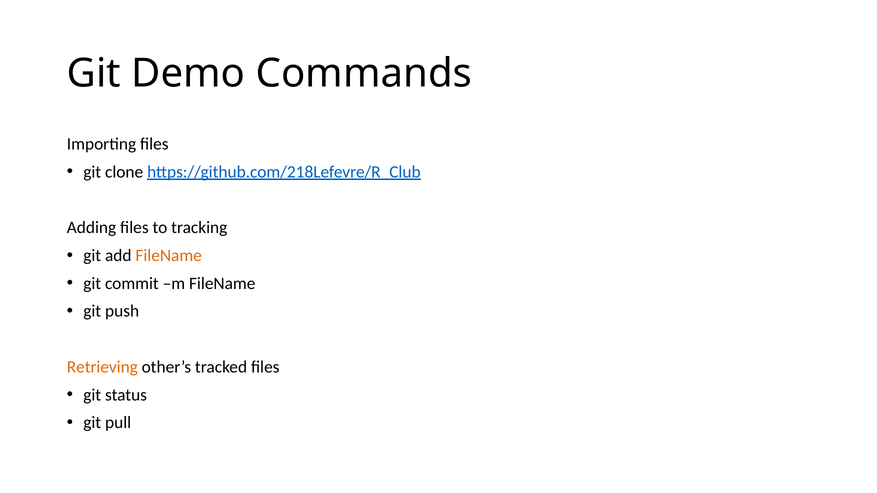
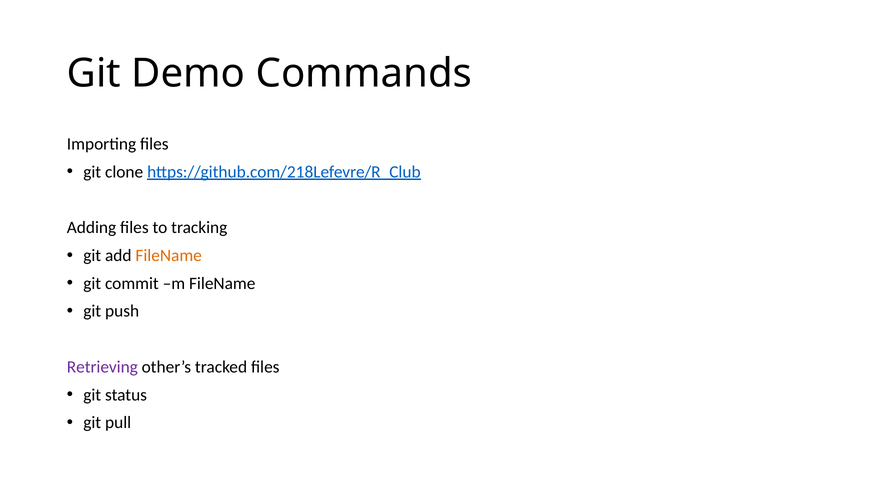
Retrieving colour: orange -> purple (102, 367)
